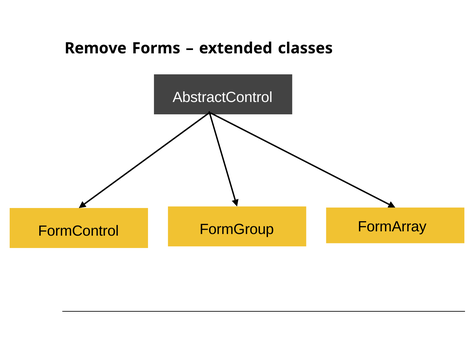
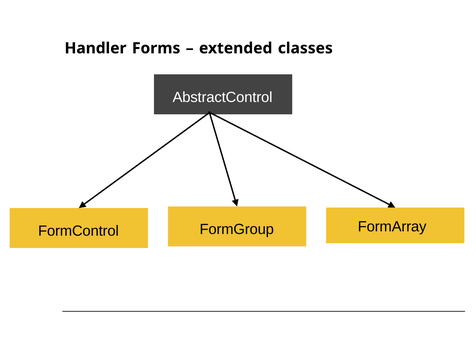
Remove: Remove -> Handler (95, 48)
